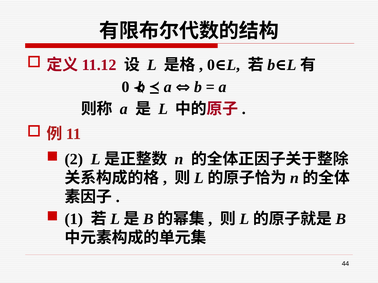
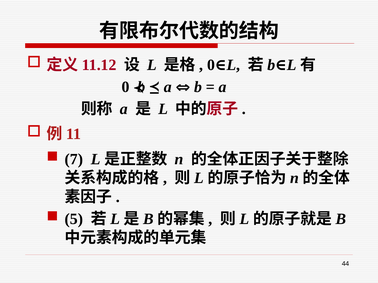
2: 2 -> 7 (74, 159)
1: 1 -> 5 (74, 219)
